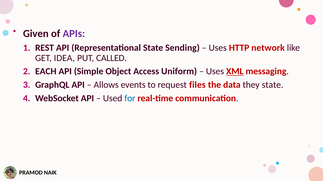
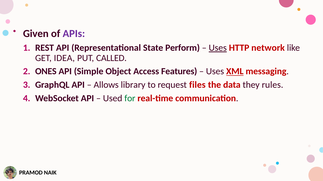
Sending: Sending -> Perform (183, 48)
Uses underline: none -> present (218, 48)
EACH: EACH -> ONES (46, 72)
Uniform: Uniform -> Features (179, 72)
events: events -> library (133, 85)
they state: state -> rules (273, 85)
for colour: blue -> green (130, 99)
